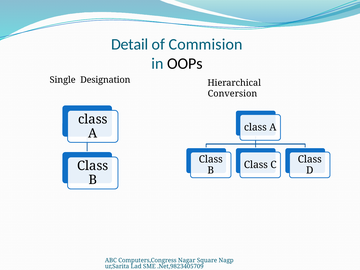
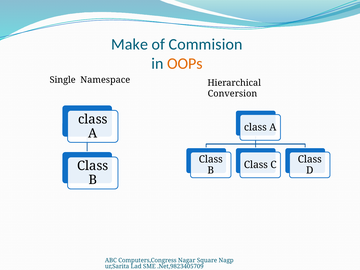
Detail: Detail -> Make (130, 44)
OOPs colour: black -> orange (185, 64)
Designation: Designation -> Namespace (105, 80)
